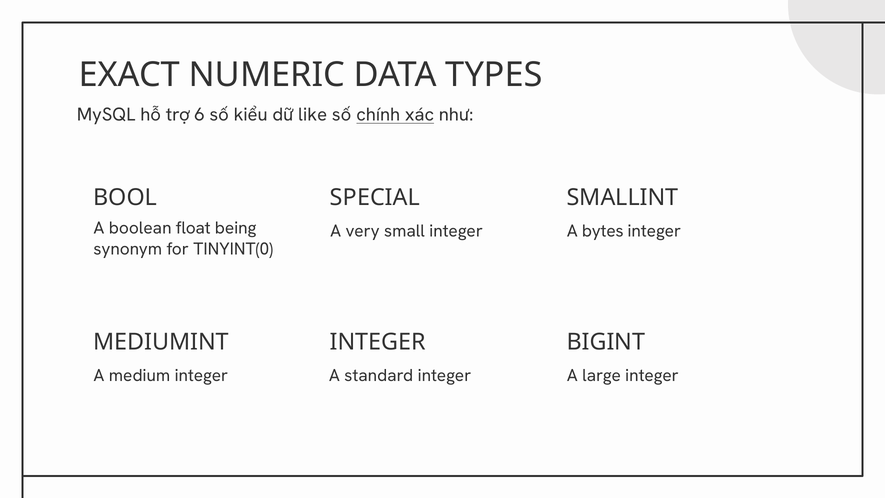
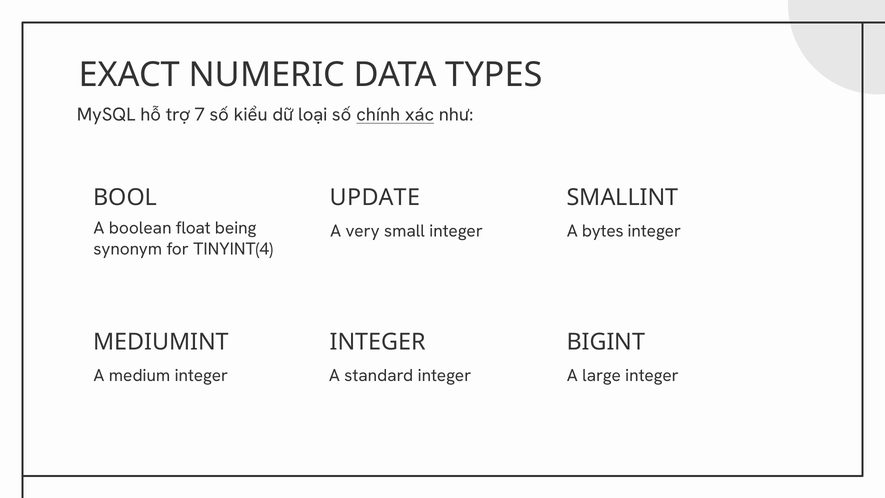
6: 6 -> 7 (200, 114)
like: like -> loại (313, 114)
SPECIAL: SPECIAL -> UPDATE (375, 198)
TINYINT(0: TINYINT(0 -> TINYINT(4 (233, 249)
